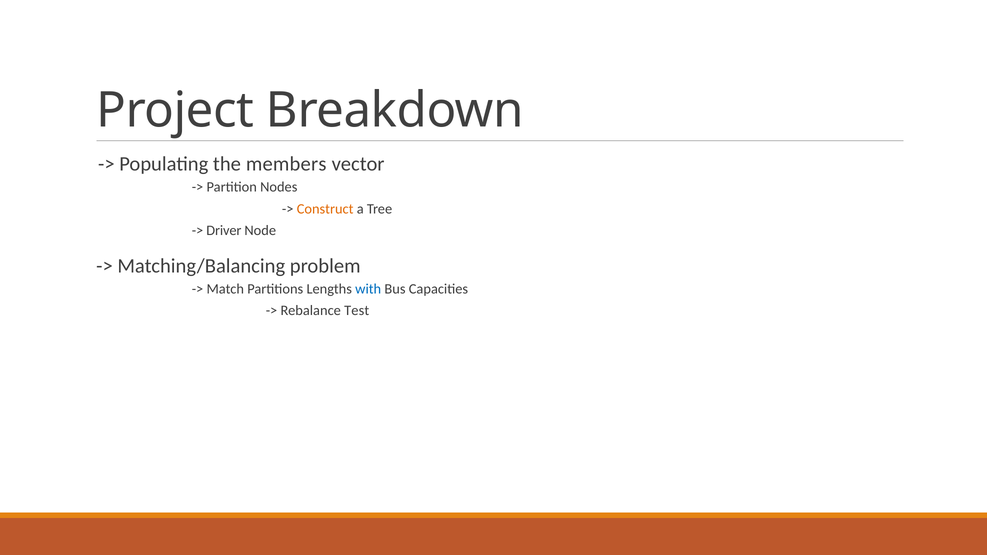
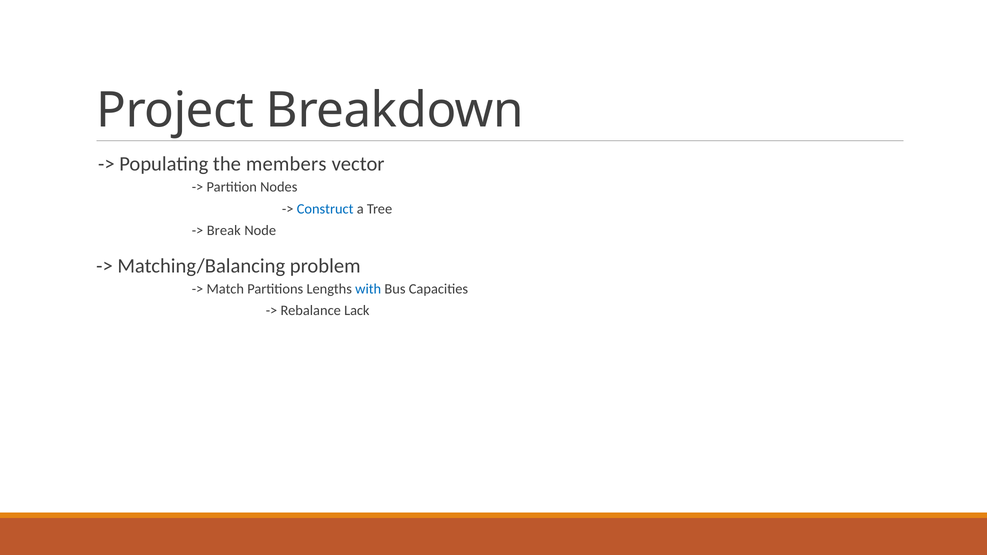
Construct colour: orange -> blue (325, 209)
Driver: Driver -> Break (224, 231)
Test: Test -> Lack (357, 311)
